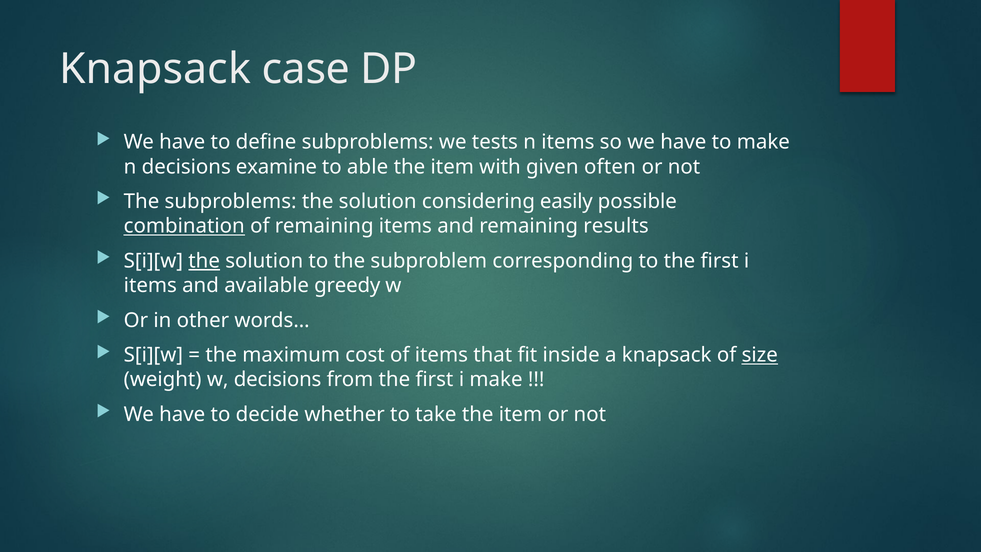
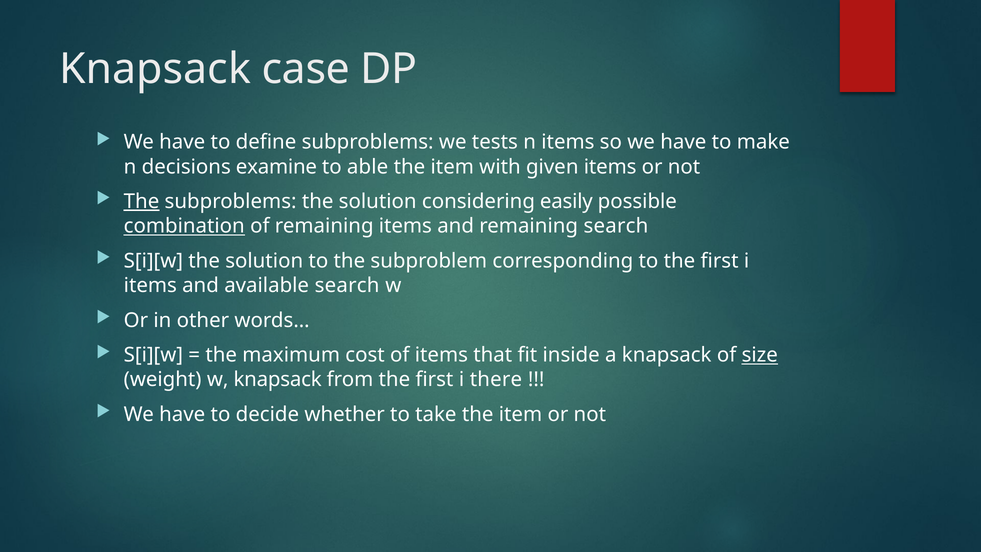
given often: often -> items (610, 167)
The underline: none -> present (142, 201)
remaining results: results -> search (616, 226)
the underline: present -> none (204, 261)
available greedy: greedy -> search (347, 285)
w decisions: decisions -> knapsack (278, 380)
i make: make -> there (496, 380)
